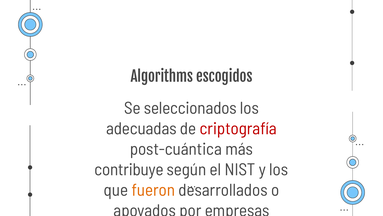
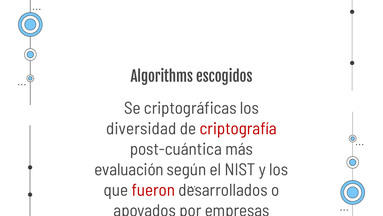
seleccionados: seleccionados -> criptográficas (190, 108)
adecuadas: adecuadas -> diversidad (141, 128)
contribuye: contribuye -> evaluación (129, 169)
fueron colour: orange -> red (153, 190)
